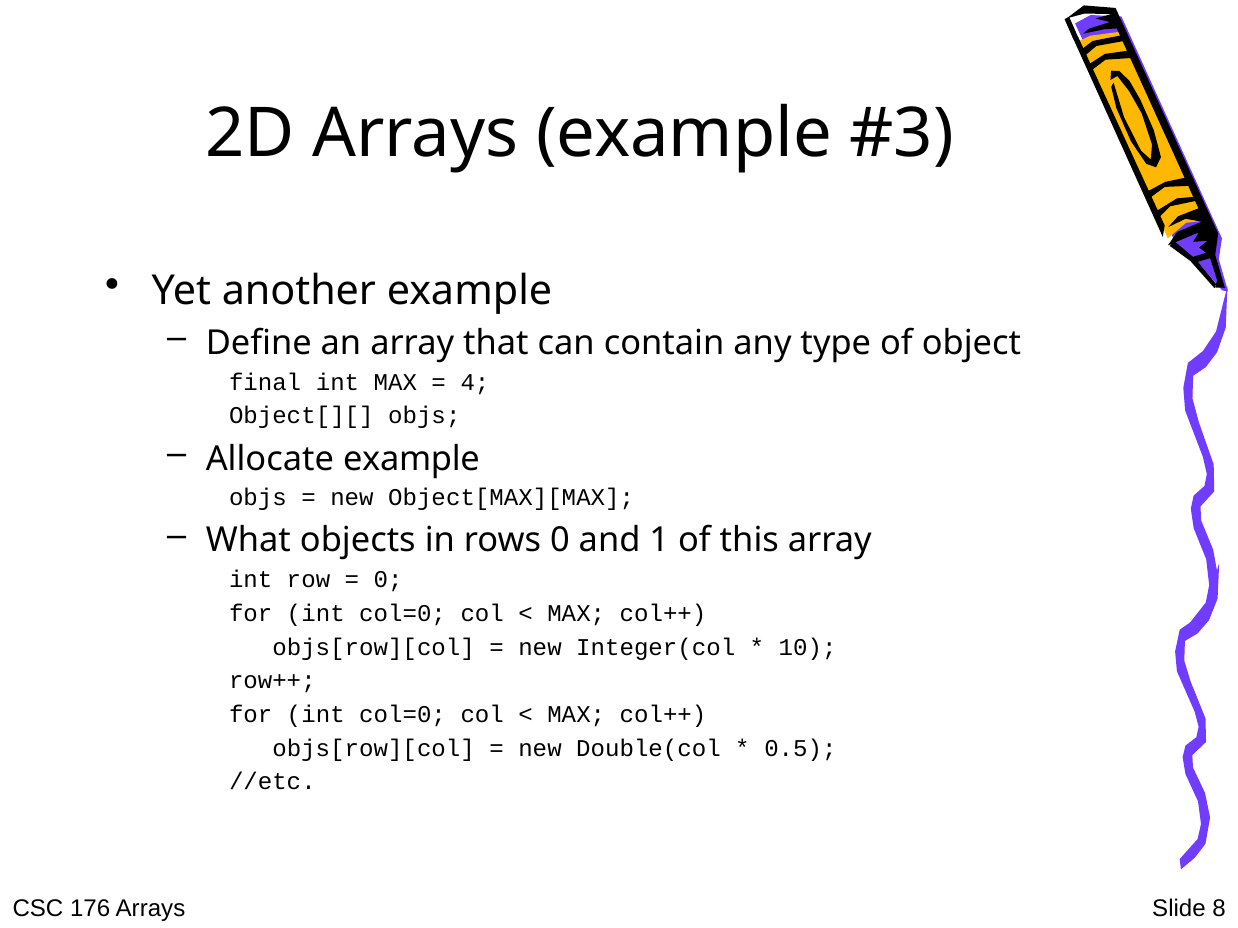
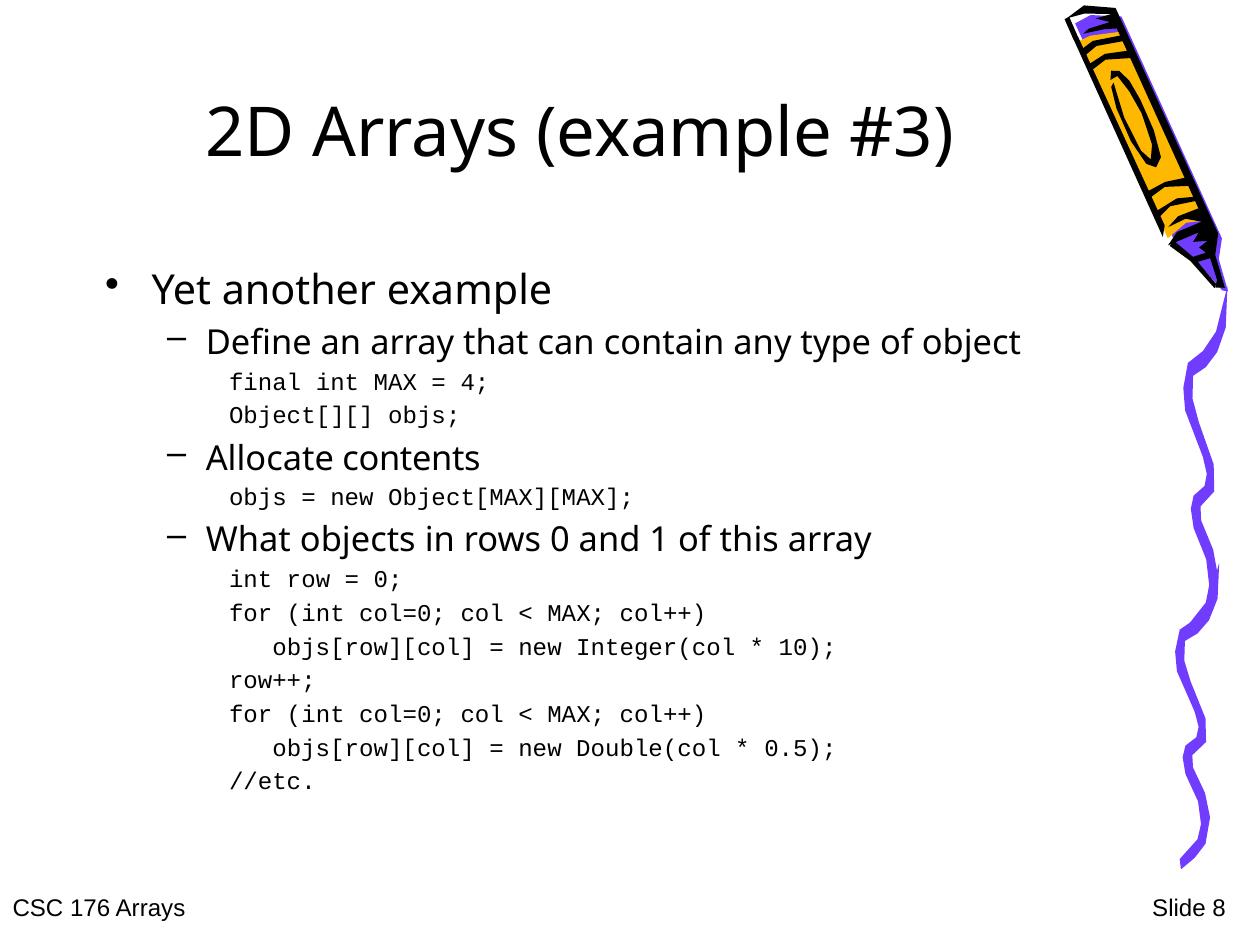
Allocate example: example -> contents (411, 459)
